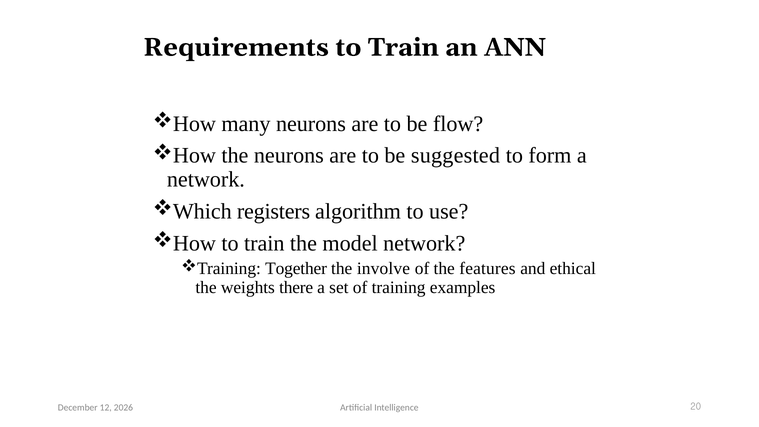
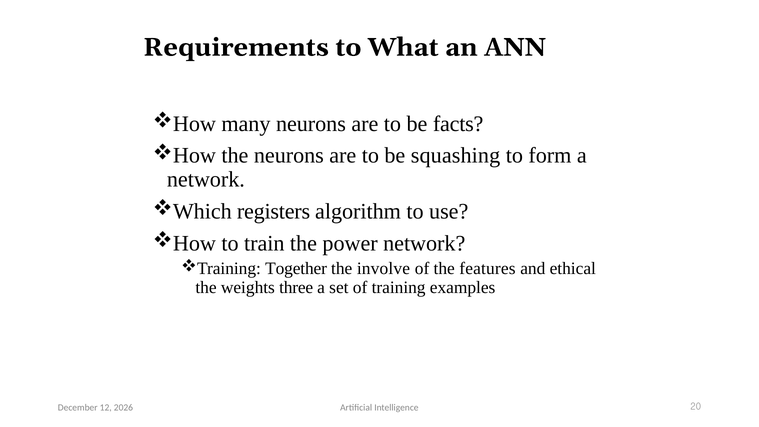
Requirements to Train: Train -> What (403, 47)
flow: flow -> facts (458, 124)
suggested: suggested -> squashing (456, 156)
model: model -> power (350, 243)
there: there -> three (296, 287)
